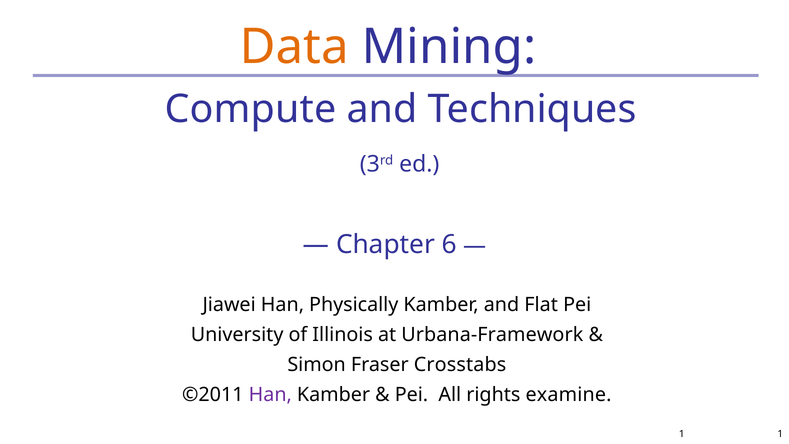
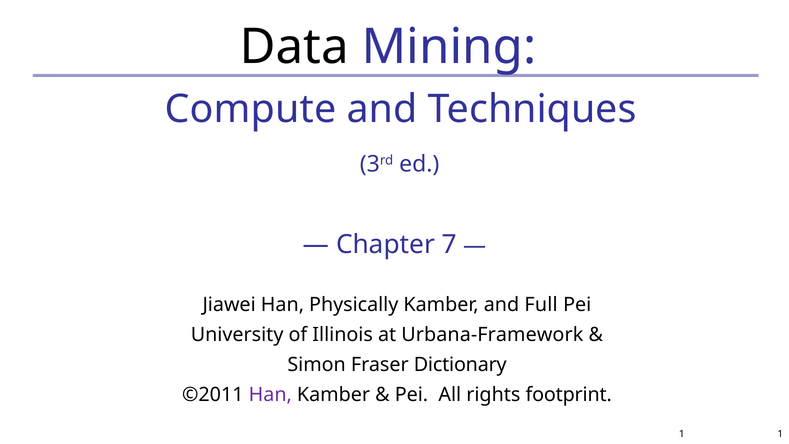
Data colour: orange -> black (294, 47)
6: 6 -> 7 (449, 244)
Flat: Flat -> Full (541, 305)
Crosstabs: Crosstabs -> Dictionary (460, 364)
examine: examine -> footprint (569, 394)
